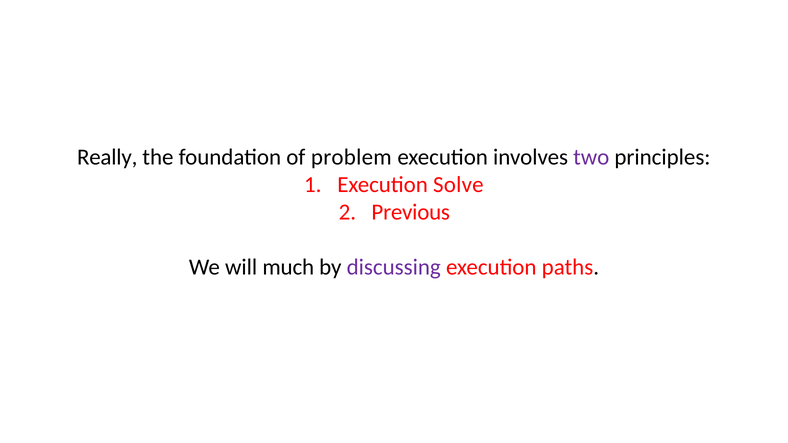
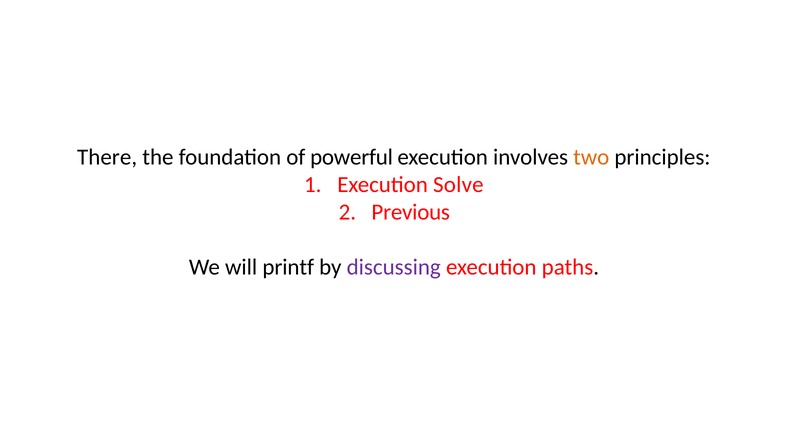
Really: Really -> There (107, 157)
problem: problem -> powerful (352, 157)
two colour: purple -> orange (591, 157)
much: much -> printf (288, 267)
